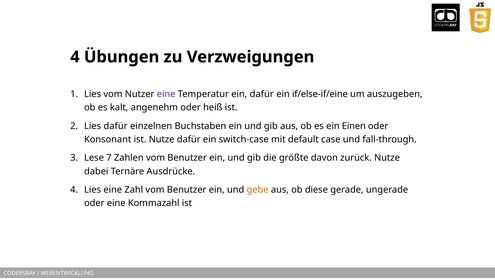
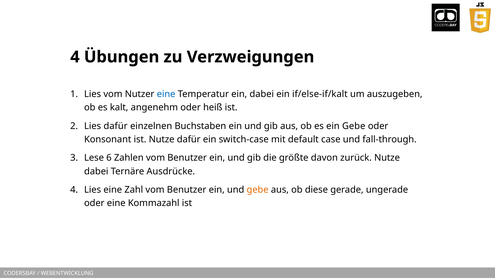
eine colour: purple -> blue (166, 94)
ein dafür: dafür -> dabei (262, 94)
if/else-if/eine: if/else-if/eine -> if/else-if/kalt (320, 94)
ein Einen: Einen -> Gebe (354, 126)
7: 7 -> 6 (109, 158)
